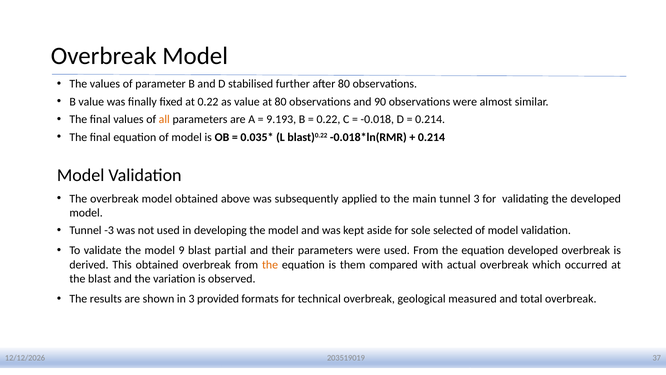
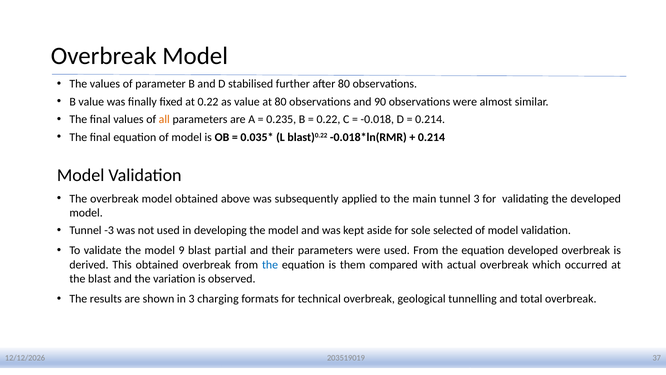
9.193: 9.193 -> 0.235 (281, 119)
the colour: orange -> blue (270, 264)
provided: provided -> charging (218, 299)
measured: measured -> tunnelling (473, 299)
